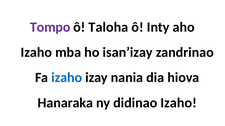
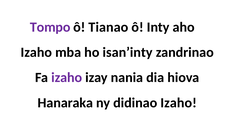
Taloha: Taloha -> Tianao (108, 27)
isan’izay: isan’izay -> isan’inty (128, 53)
izaho colour: blue -> purple (67, 78)
